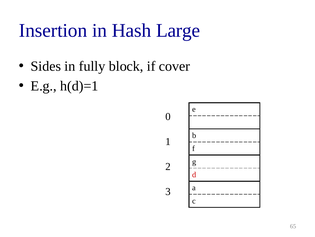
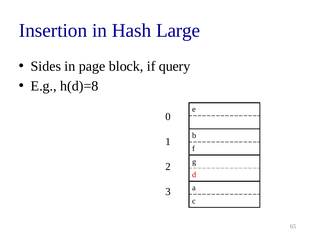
fully: fully -> page (92, 66)
cover: cover -> query (175, 66)
h(d)=1: h(d)=1 -> h(d)=8 (79, 86)
